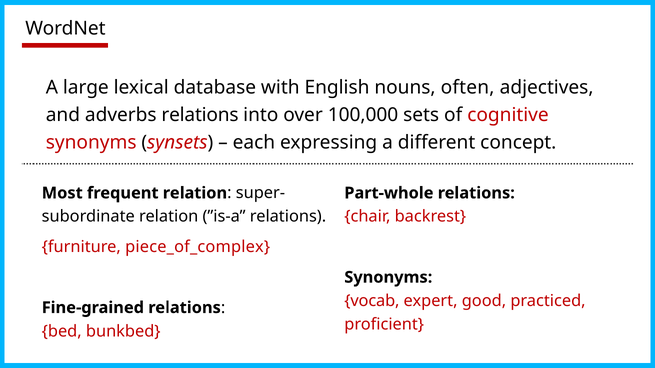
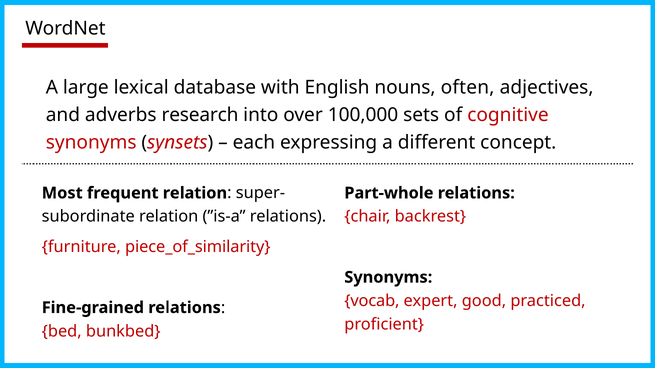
adverbs relations: relations -> research (200, 115)
piece_of_complex: piece_of_complex -> piece_of_similarity (198, 247)
